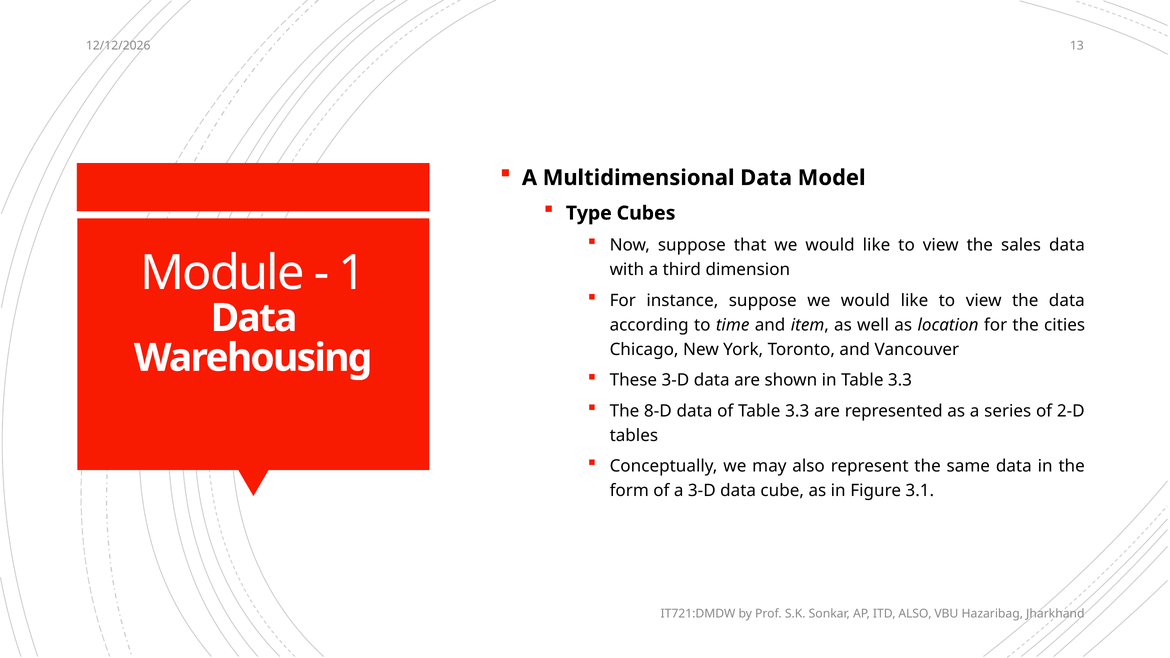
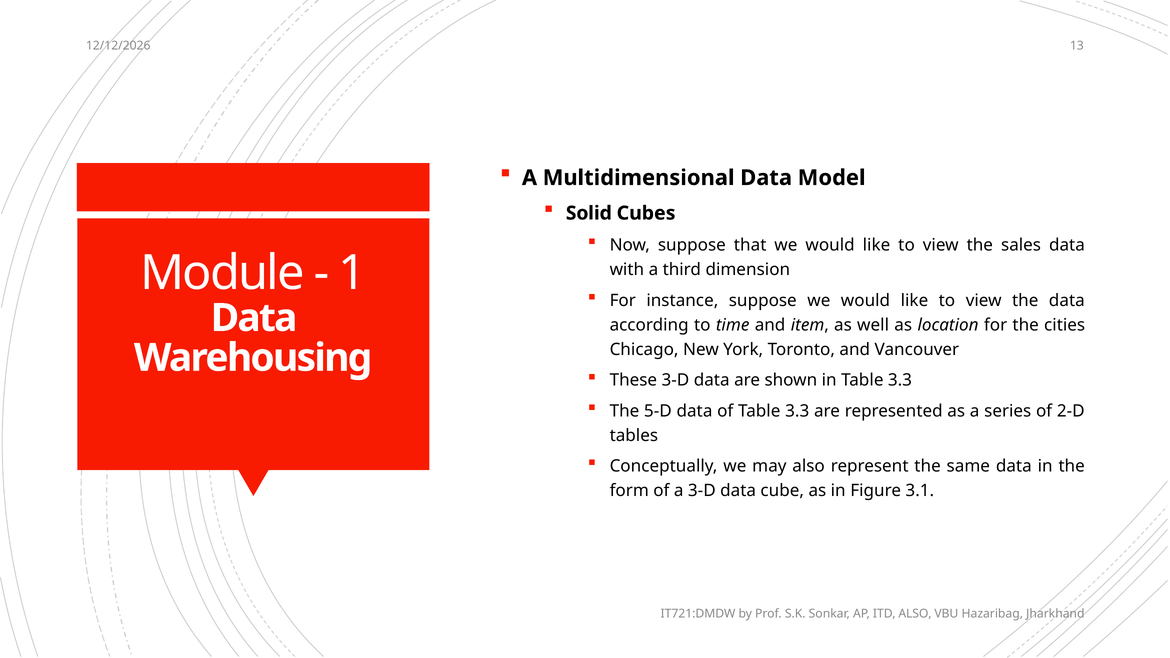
Type: Type -> Solid (589, 213)
8-D: 8-D -> 5-D (658, 411)
